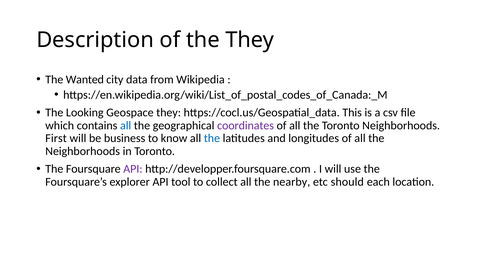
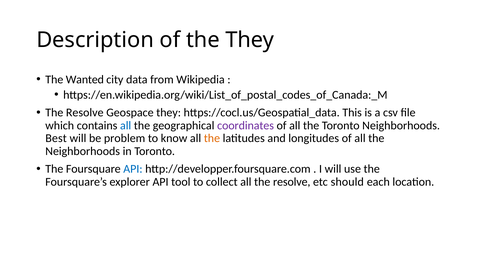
Looking: Looking -> Resolve (85, 113)
First: First -> Best (56, 139)
business: business -> problem (125, 139)
the colour: blue -> orange (212, 139)
API colour: purple -> blue (133, 169)
all the nearby: nearby -> resolve (292, 182)
